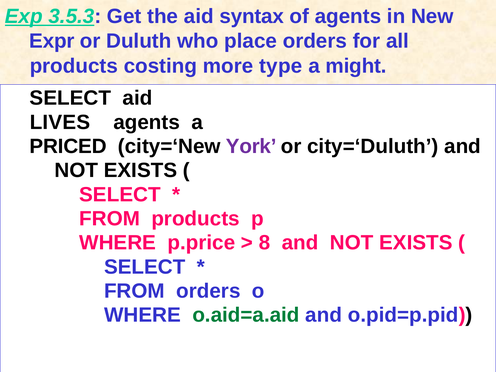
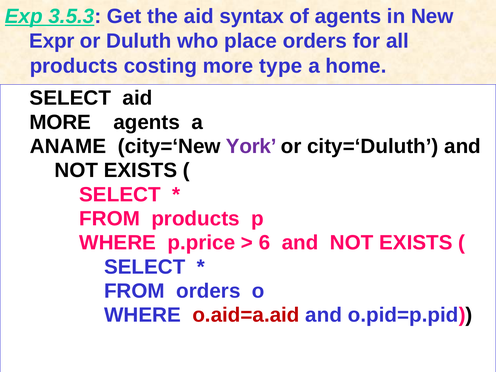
might: might -> home (356, 66)
LIVES: LIVES -> MORE (60, 122)
PRICED: PRICED -> ANAME (68, 146)
8: 8 -> 6 (264, 243)
o.aid=a.aid colour: green -> red (246, 315)
